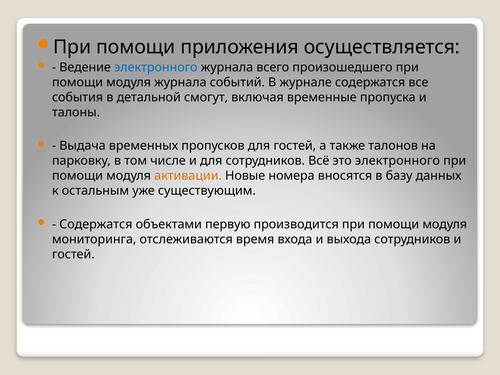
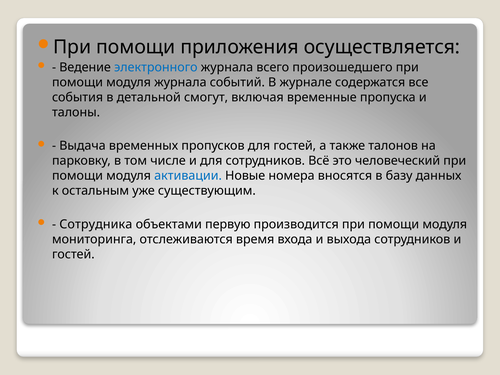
это электронного: электронного -> человеческий (398, 161)
активации colour: orange -> blue (188, 176)
Содержатся: Содержатся -> Сотрудника (96, 224)
